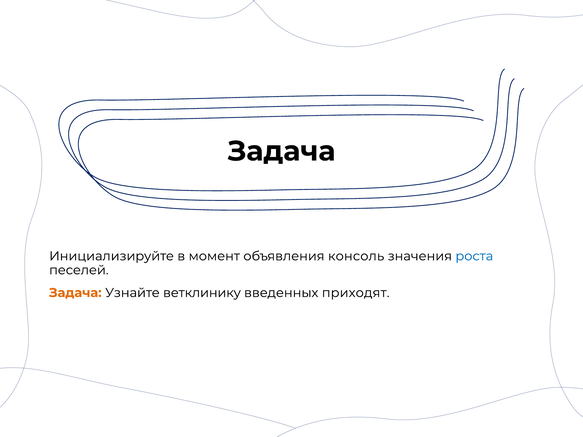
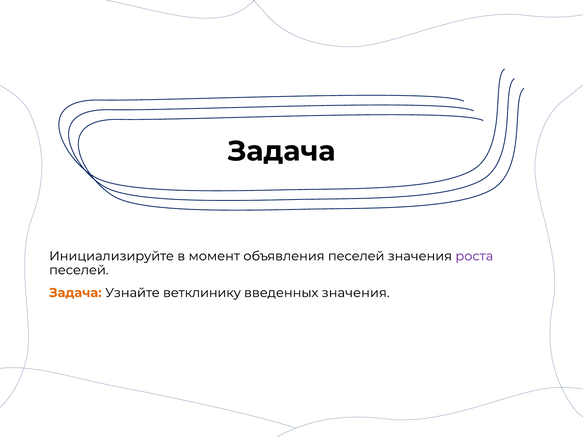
объявления консоль: консоль -> песелей (356, 256)
роста colour: blue -> purple (474, 256)
введенных приходят: приходят -> значения (356, 293)
